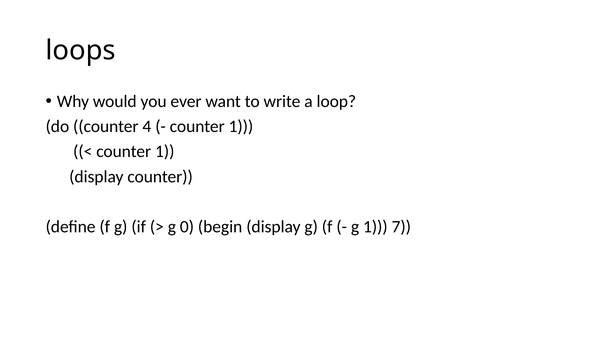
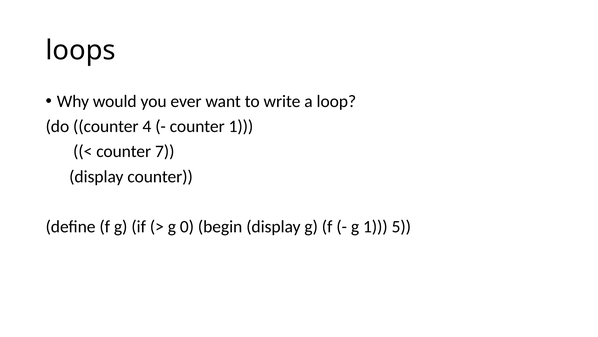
1: 1 -> 7 (165, 151)
7: 7 -> 5 (401, 226)
